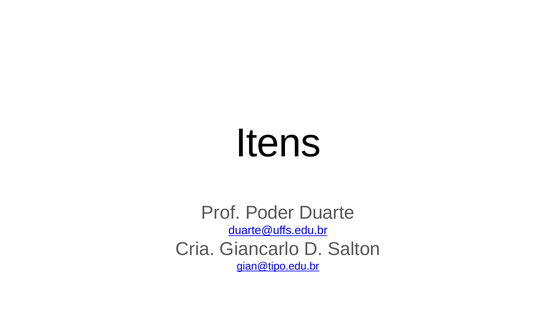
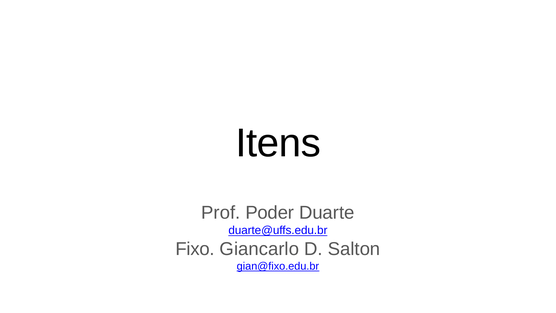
Cria: Cria -> Fixo (195, 249)
gian@tipo.edu.br: gian@tipo.edu.br -> gian@fixo.edu.br (278, 266)
